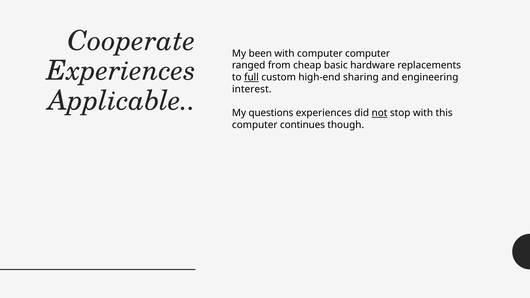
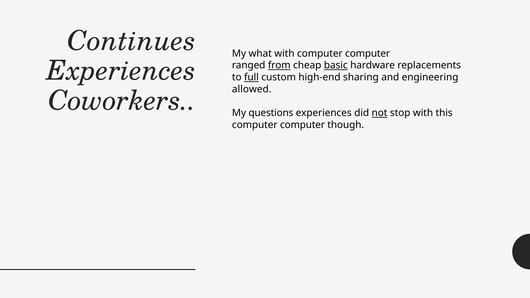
Cooperate: Cooperate -> Continues (131, 41)
been: been -> what (260, 53)
from underline: none -> present (279, 65)
basic underline: none -> present (336, 65)
interest: interest -> allowed (252, 89)
Applicable: Applicable -> Coworkers (122, 101)
continues: continues -> computer (302, 125)
